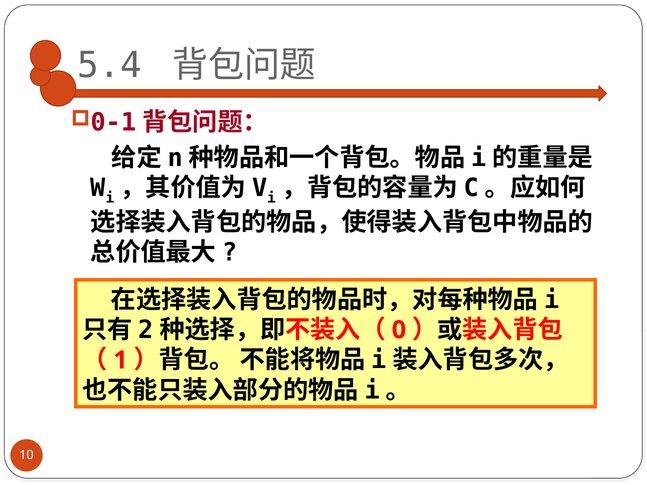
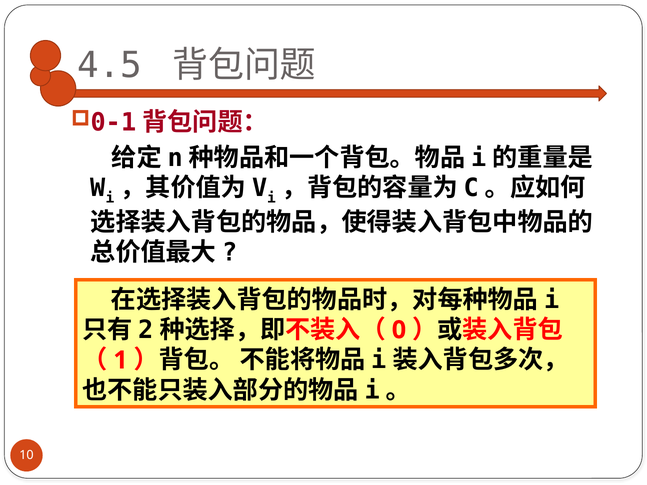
5.4: 5.4 -> 4.5 (110, 65)
